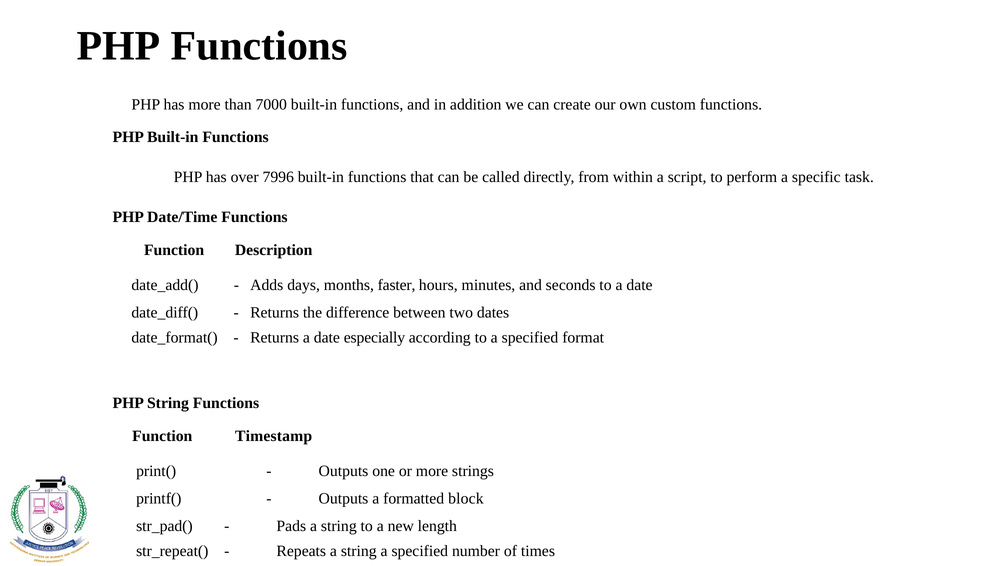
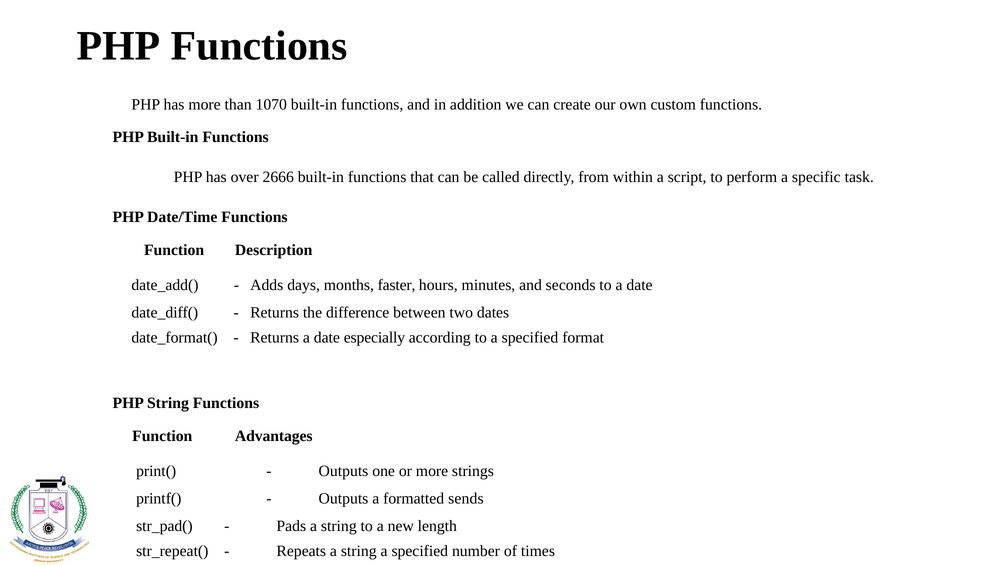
7000: 7000 -> 1070 (271, 104)
7996: 7996 -> 2666 (278, 177)
Timestamp: Timestamp -> Advantages (274, 436)
block: block -> sends (466, 499)
